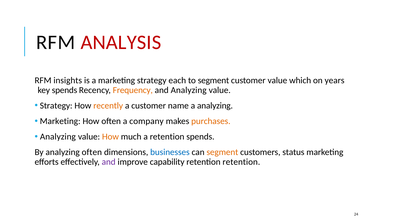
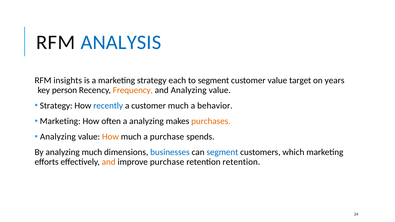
ANALYSIS colour: red -> blue (121, 42)
which: which -> target (300, 80)
key spends: spends -> person (65, 90)
recently colour: orange -> blue (108, 106)
customer name: name -> much (178, 106)
a analyzing: analyzing -> behavior (215, 106)
a company: company -> analyzing (147, 121)
a retention: retention -> purchase (167, 137)
analyzing often: often -> much (92, 152)
segment colour: orange -> blue (222, 152)
status: status -> which (293, 152)
and colour: purple -> orange (109, 162)
improve capability: capability -> purchase (167, 162)
